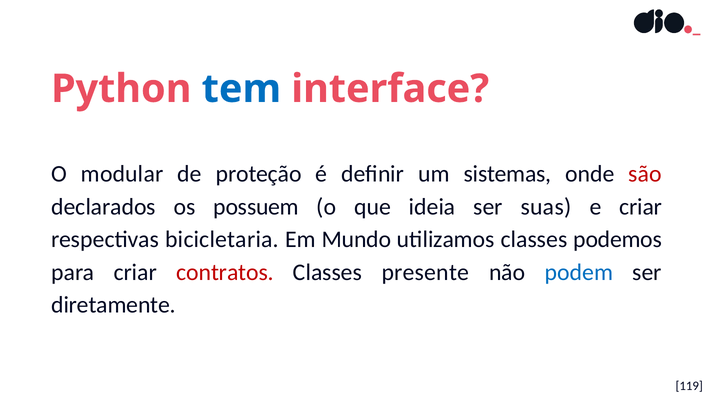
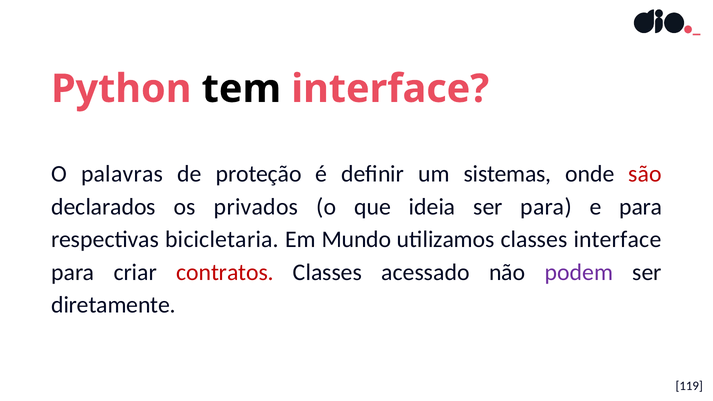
tem colour: blue -> black (241, 89)
modular: modular -> palavras (122, 174)
possuem: possuem -> privados (256, 207)
ser suas: suas -> para (546, 207)
e criar: criar -> para (641, 207)
classes podemos: podemos -> interface (618, 239)
presente: presente -> acessado (426, 272)
podem colour: blue -> purple (579, 272)
